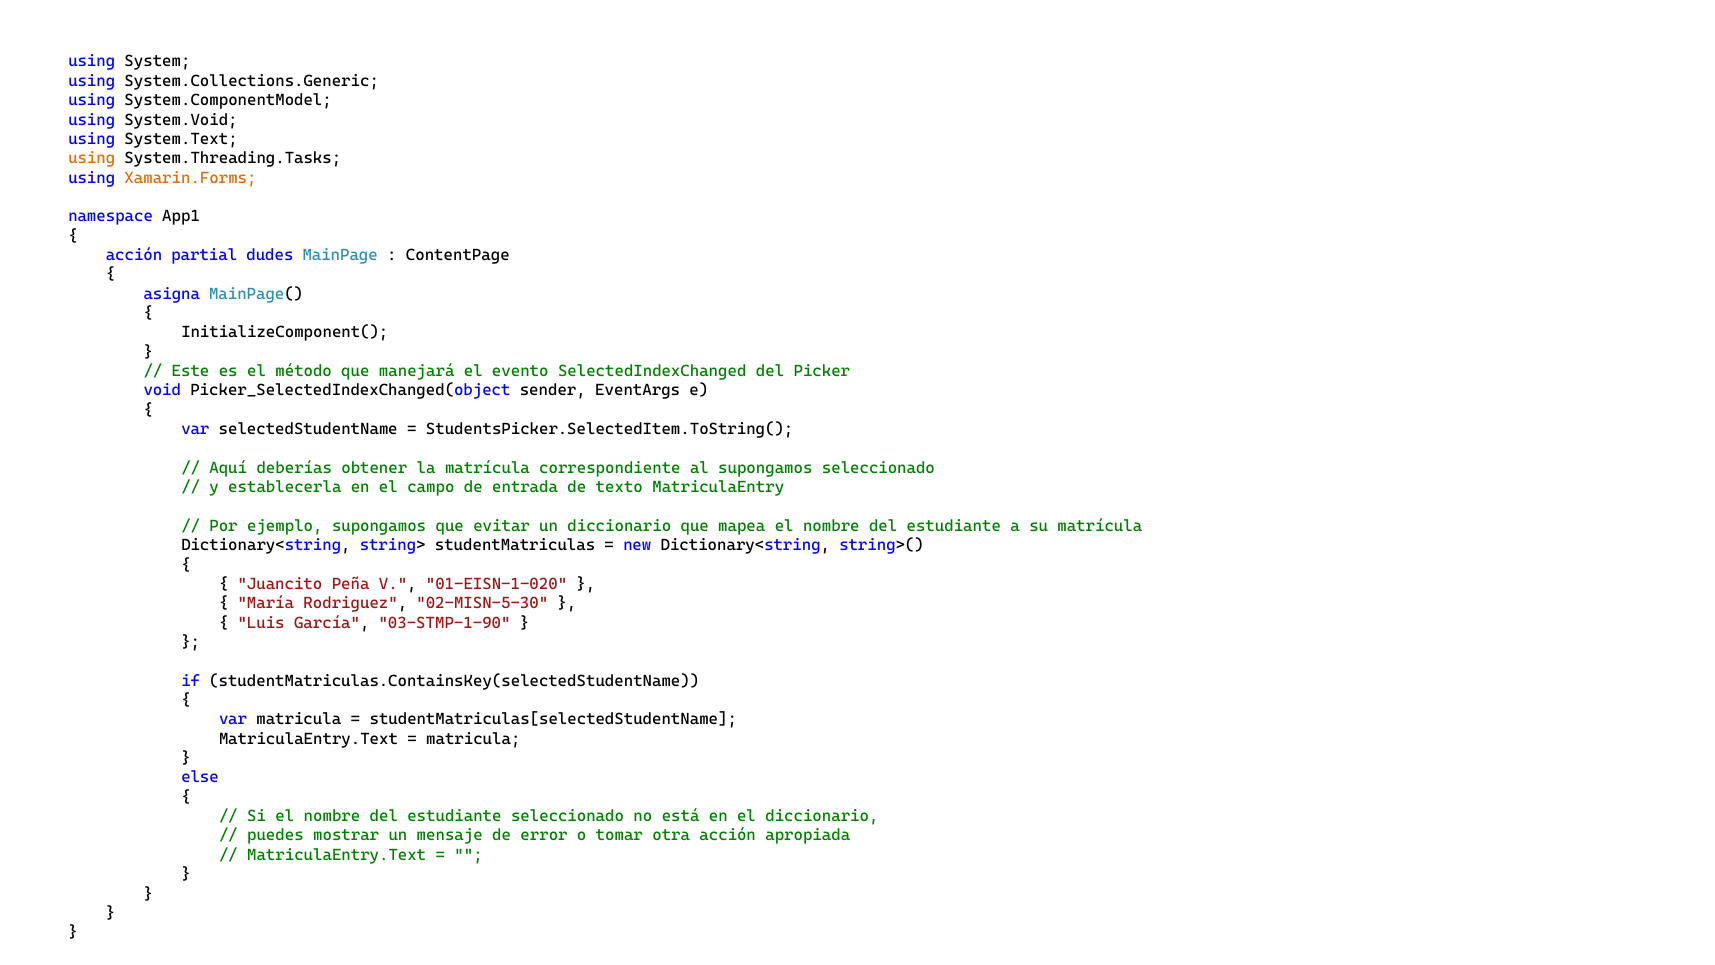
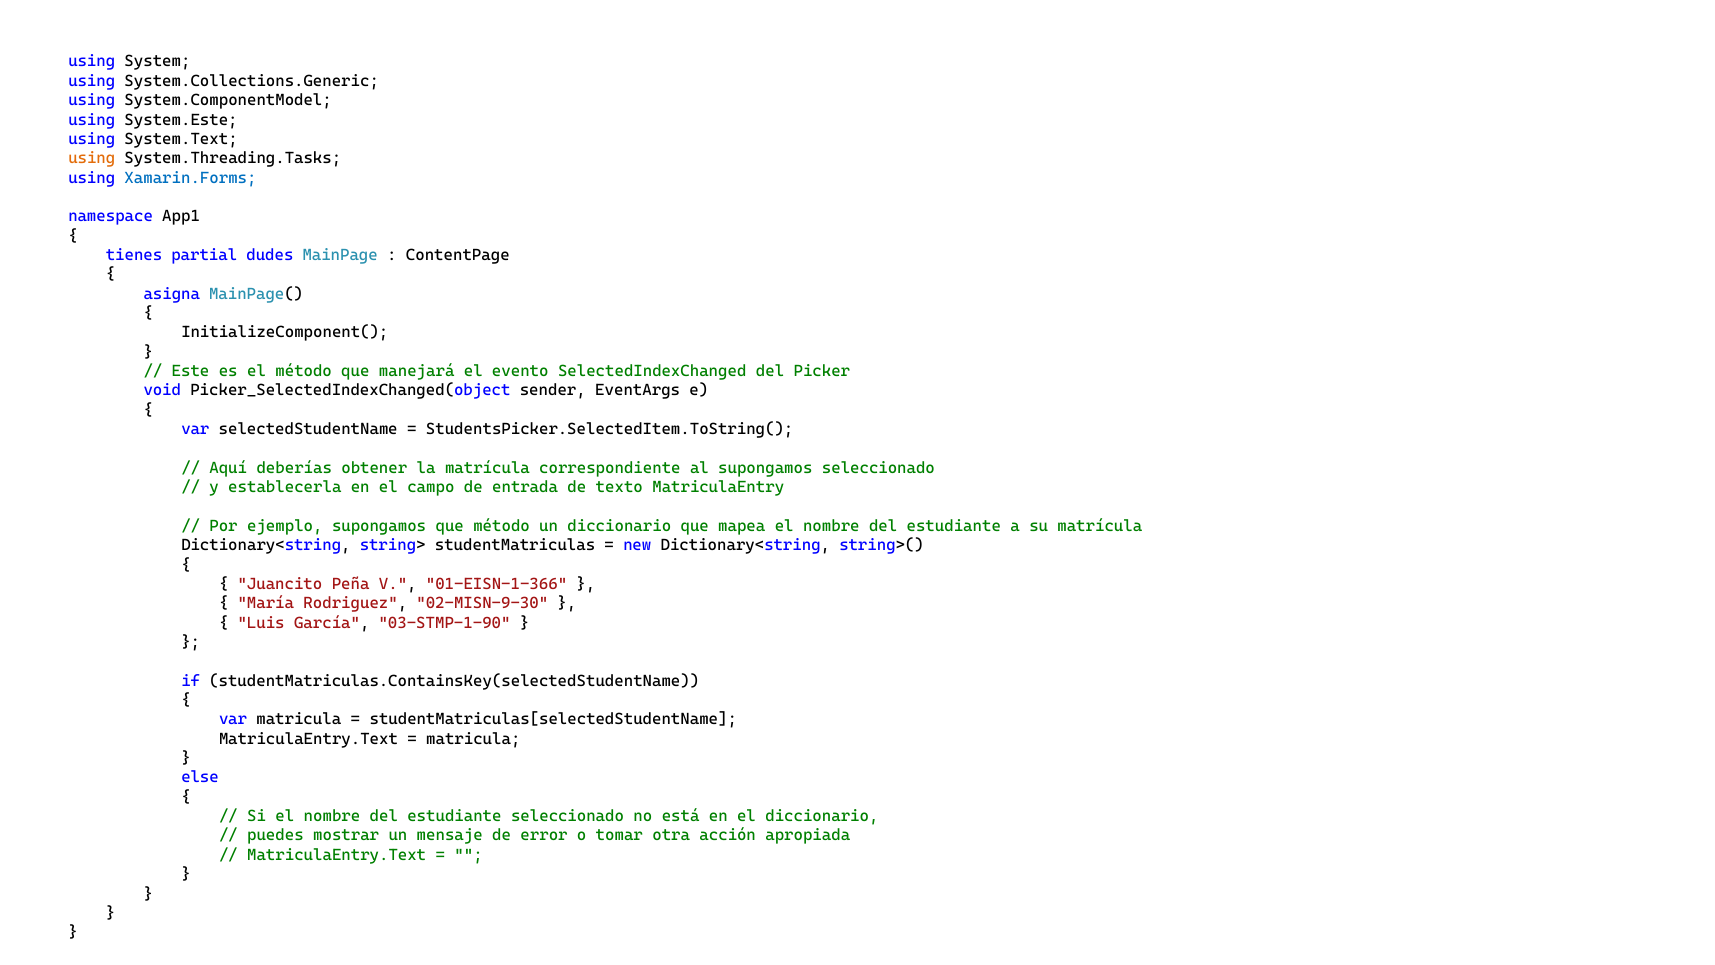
System.Void: System.Void -> System.Este (181, 120)
Xamarin.Forms colour: orange -> blue (191, 178)
acción: acción -> tienes (134, 255)
que evitar: evitar -> método (502, 526)
01-EISN-1-020: 01-EISN-1-020 -> 01-EISN-1-366 (497, 584)
02-MISN-5-30: 02-MISN-5-30 -> 02-MISN-9-30 (482, 603)
